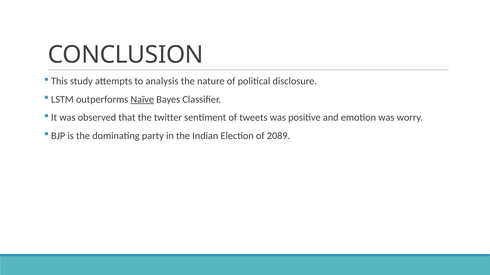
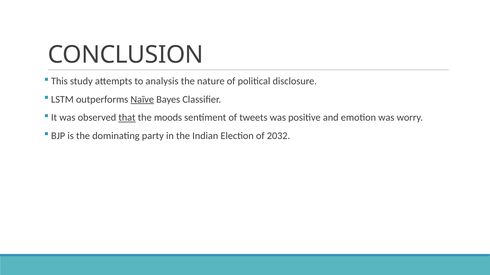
that underline: none -> present (127, 118)
twitter: twitter -> moods (168, 118)
2089: 2089 -> 2032 (279, 136)
